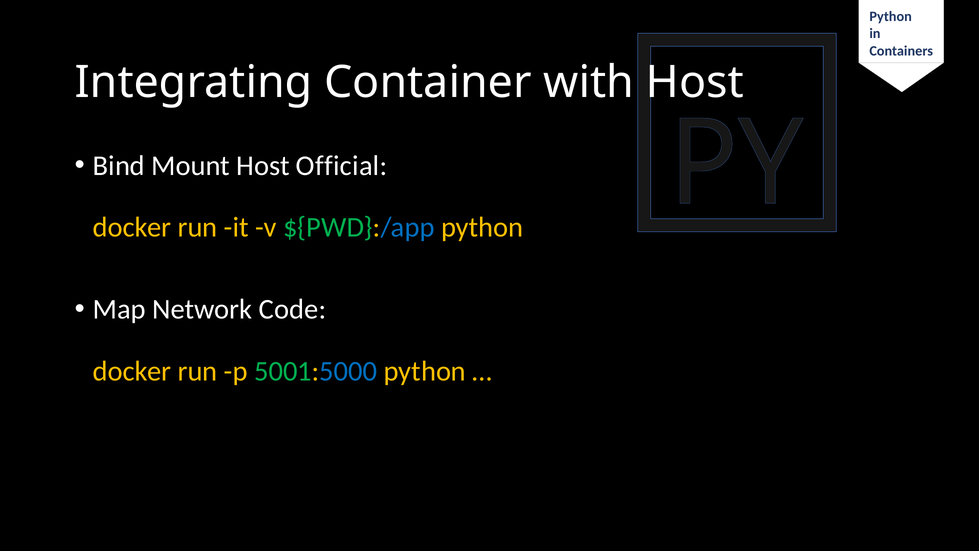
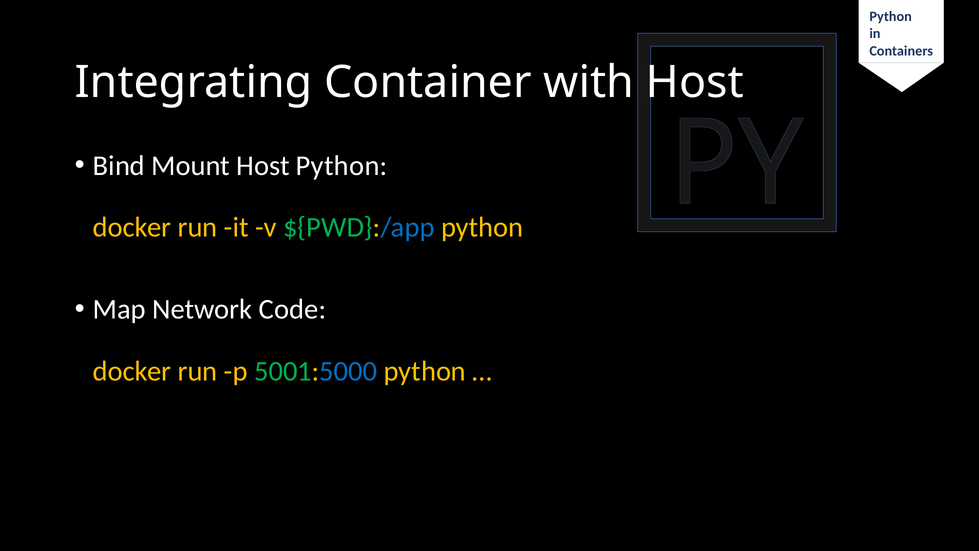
Host Official: Official -> Python (342, 166)
